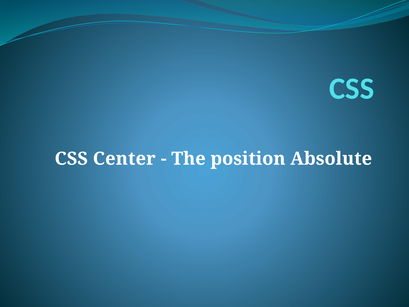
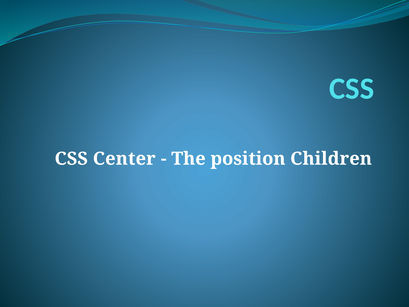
Absolute: Absolute -> Children (331, 159)
